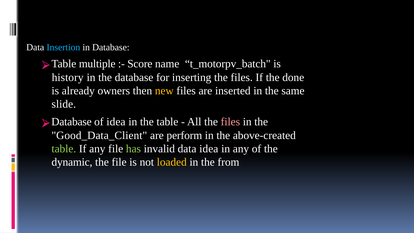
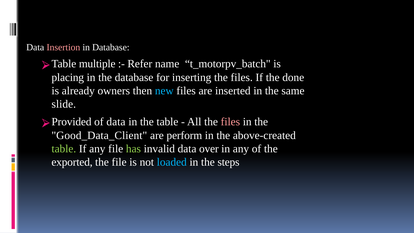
Insertion colour: light blue -> pink (63, 47)
Score: Score -> Refer (140, 64)
history: history -> placing (68, 77)
new colour: yellow -> light blue (164, 91)
Database: Database -> Provided (72, 122)
of idea: idea -> data (116, 122)
data idea: idea -> over (209, 149)
dynamic: dynamic -> exported (72, 162)
loaded colour: yellow -> light blue (172, 162)
from: from -> steps (228, 162)
